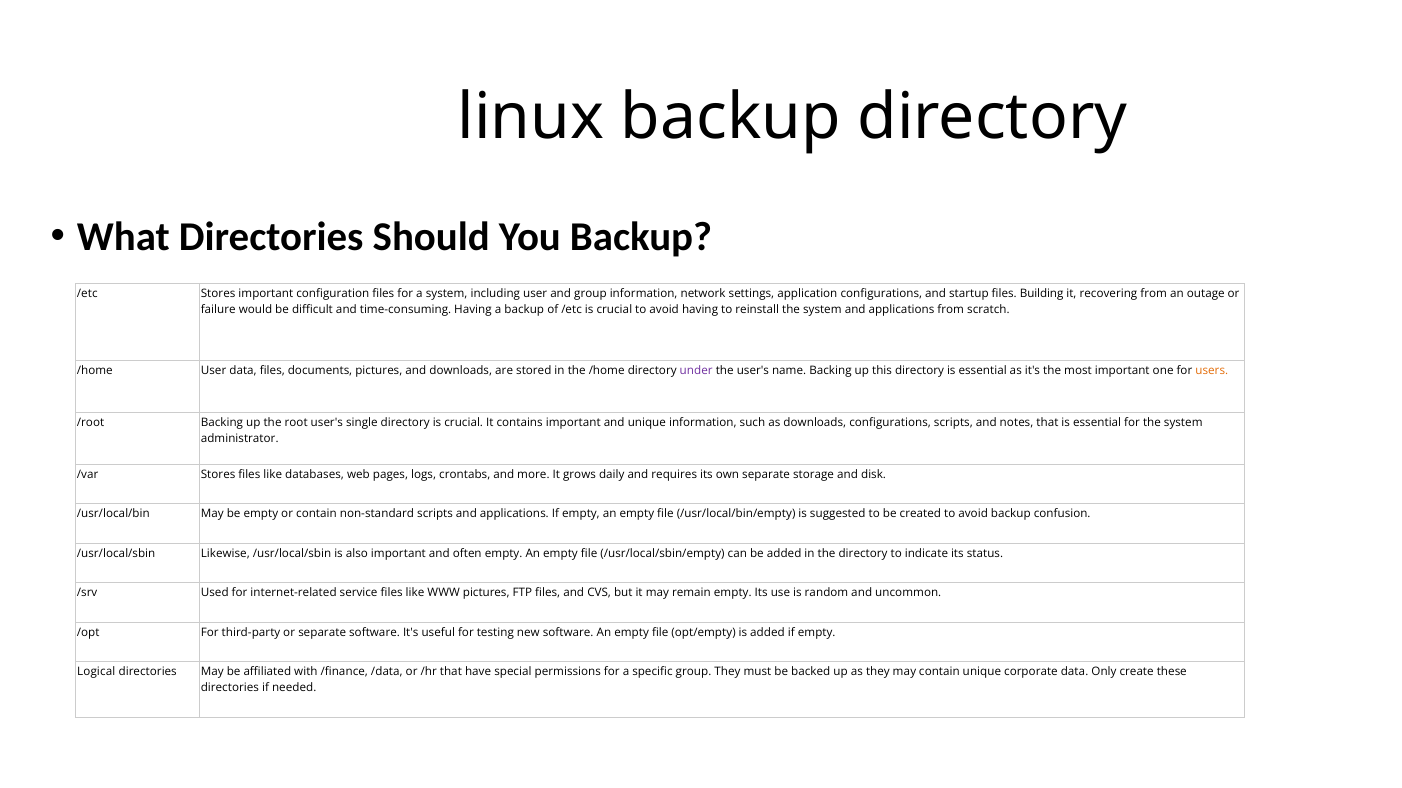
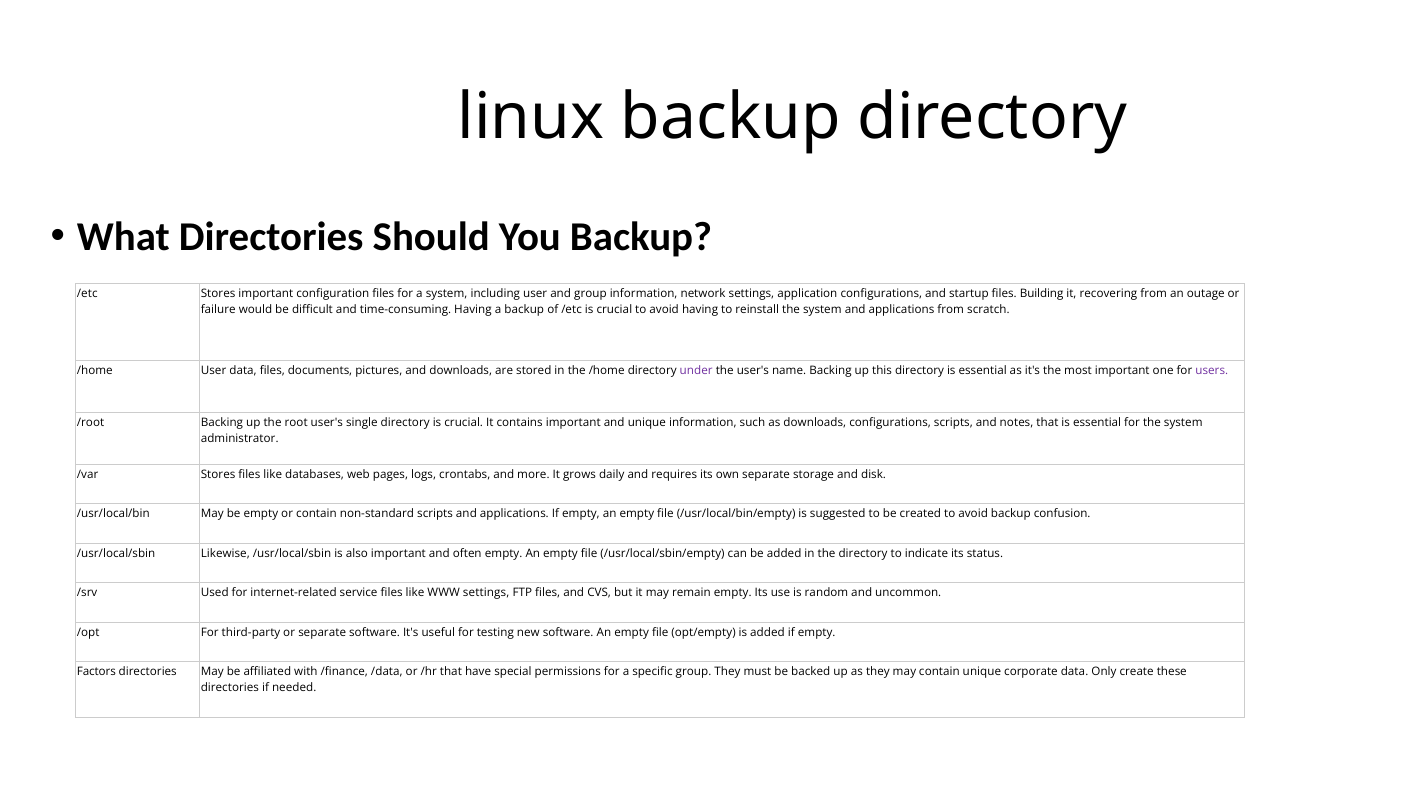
users colour: orange -> purple (1212, 371)
WWW pictures: pictures -> settings (486, 593)
Logical: Logical -> Factors (96, 672)
